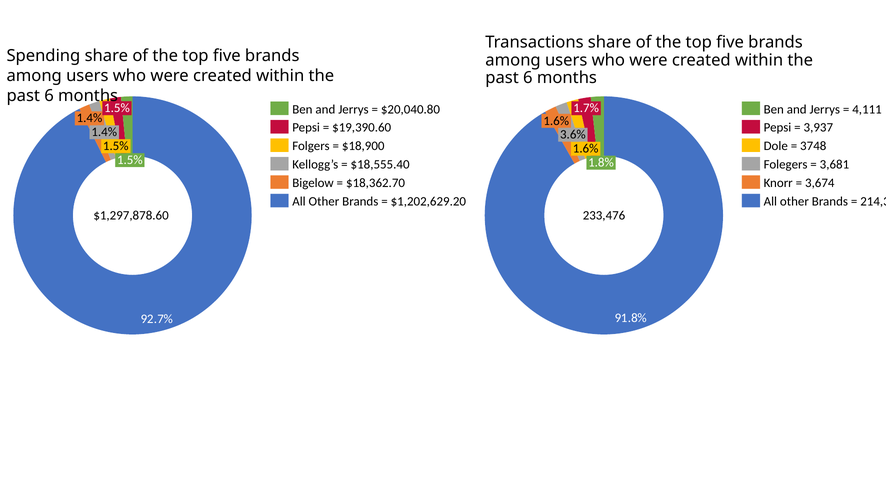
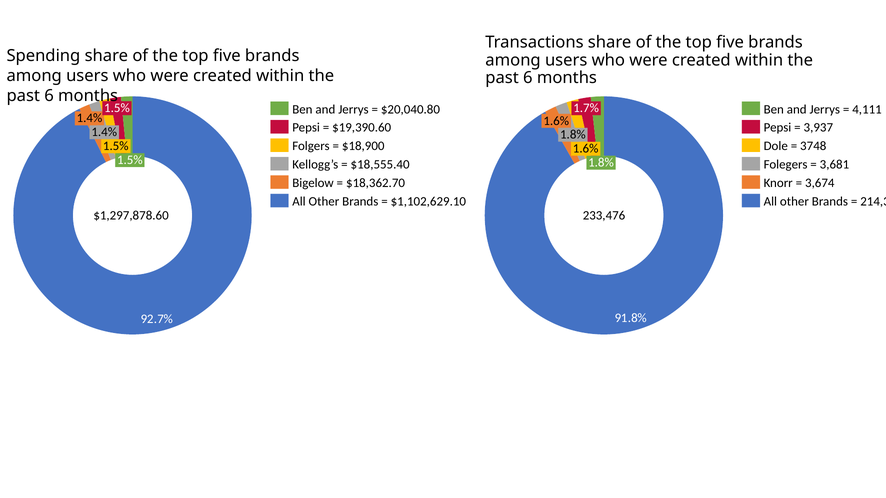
3.6%: 3.6% -> 1.8% (573, 135)
$1,202,629.20: $1,202,629.20 -> $1,102,629.10 (428, 202)
